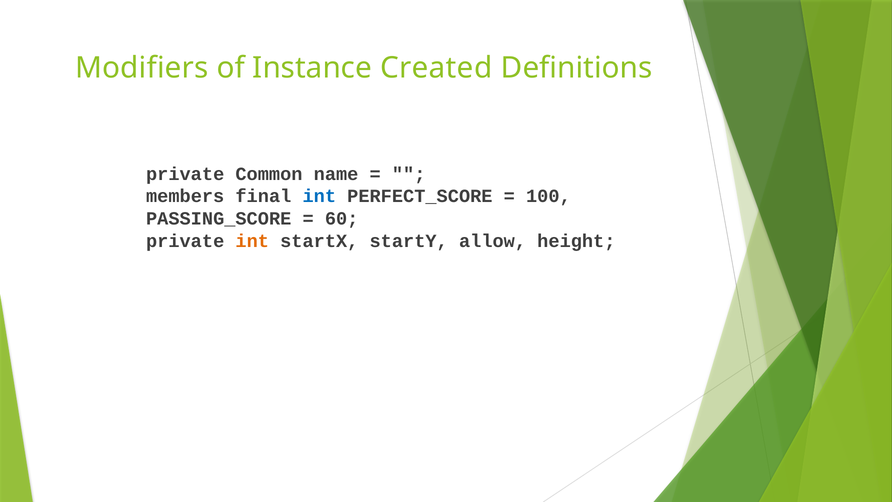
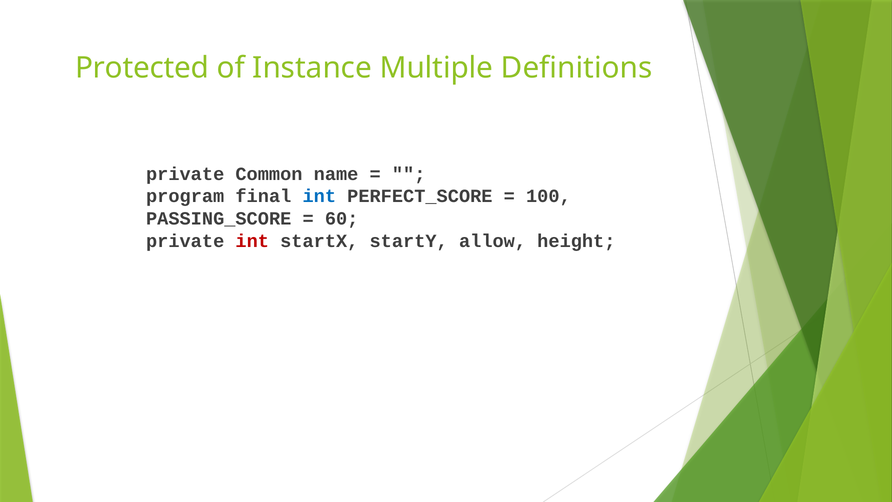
Modifiers: Modifiers -> Protected (142, 68)
Created: Created -> Multiple (437, 68)
members: members -> program (185, 196)
int colour: orange -> red (252, 241)
